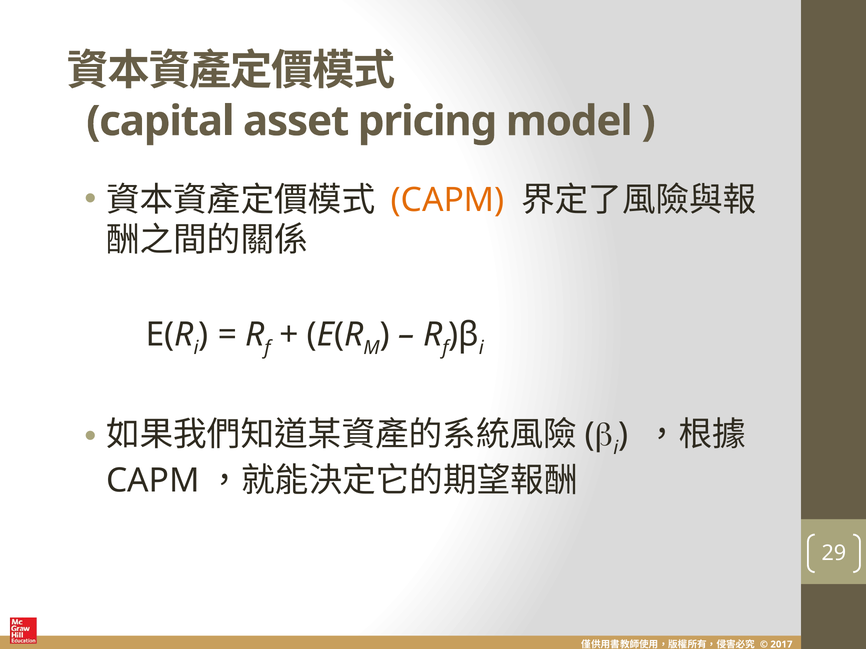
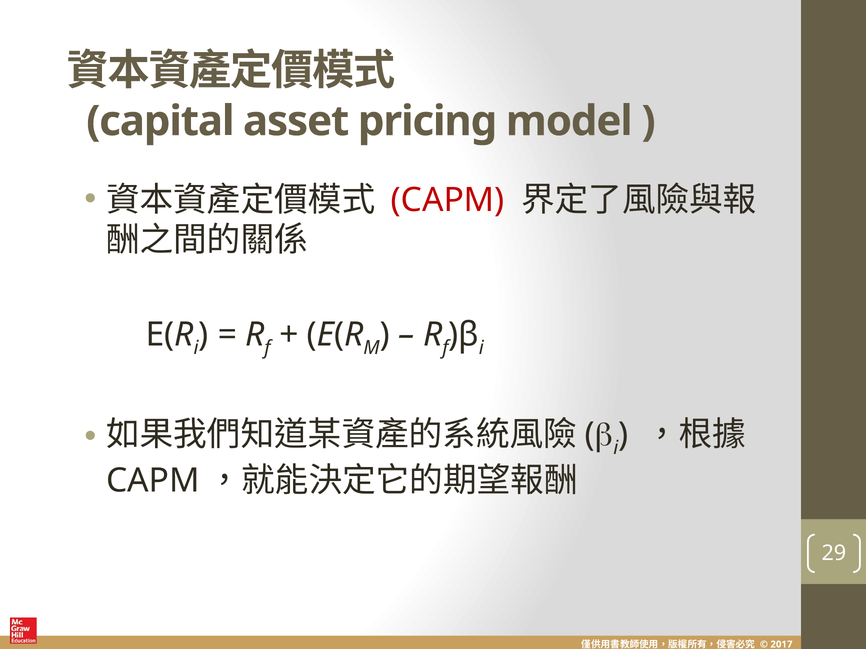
CAPM colour: orange -> red (448, 200)
